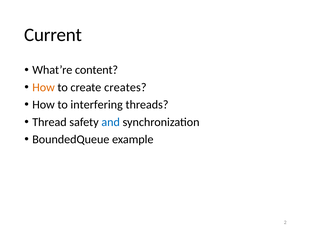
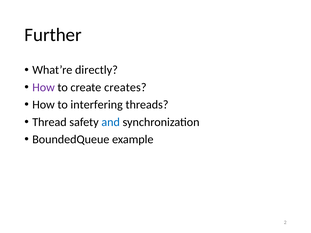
Current: Current -> Further (53, 35)
content: content -> directly (96, 70)
How colour: orange -> purple (44, 87)
